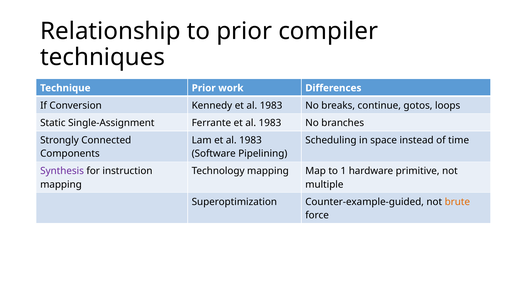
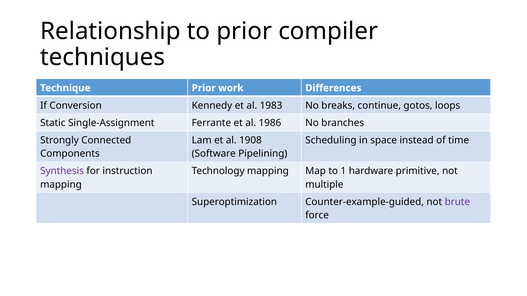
Ferrante et al 1983: 1983 -> 1986 (270, 123)
Lam et al 1983: 1983 -> 1908 (250, 140)
brute colour: orange -> purple (457, 202)
